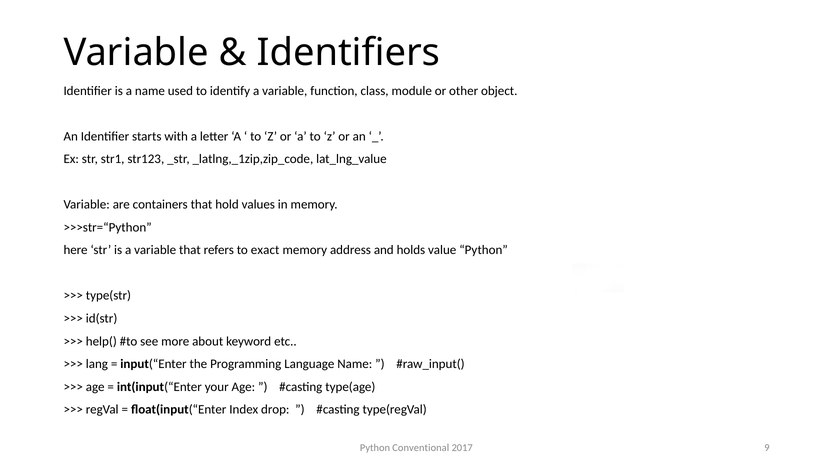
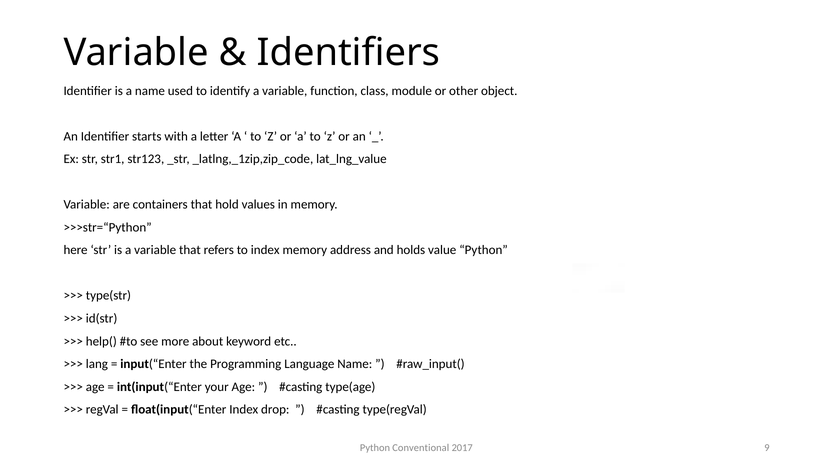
to exact: exact -> index (265, 250)
